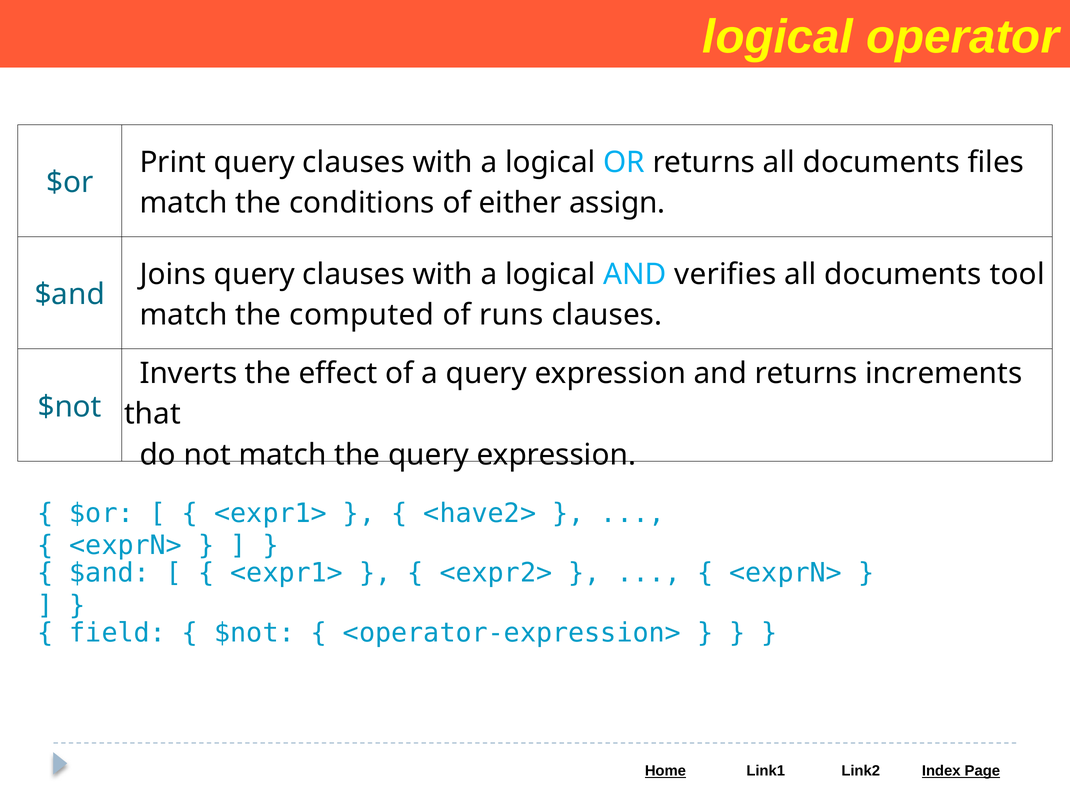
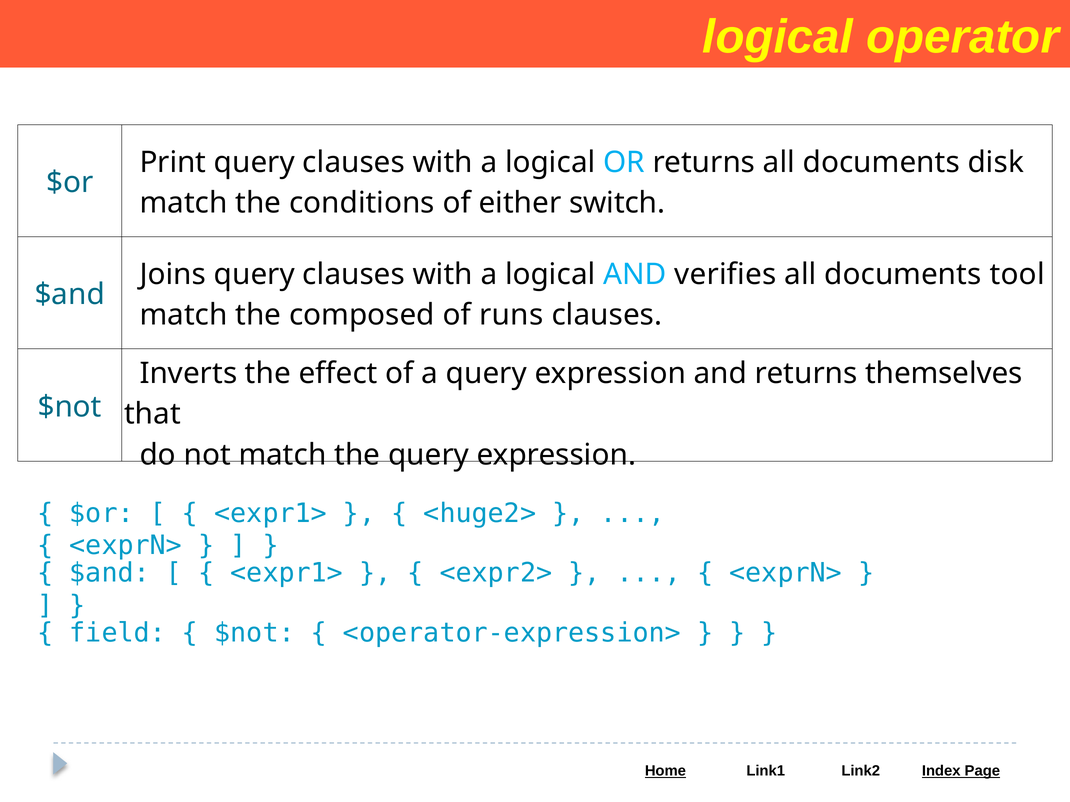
files: files -> disk (996, 162)
assign: assign -> switch (617, 203)
computed: computed -> composed (362, 315)
increments: increments -> themselves (944, 374)
<have2>: <have2> -> <huge2> (480, 514)
